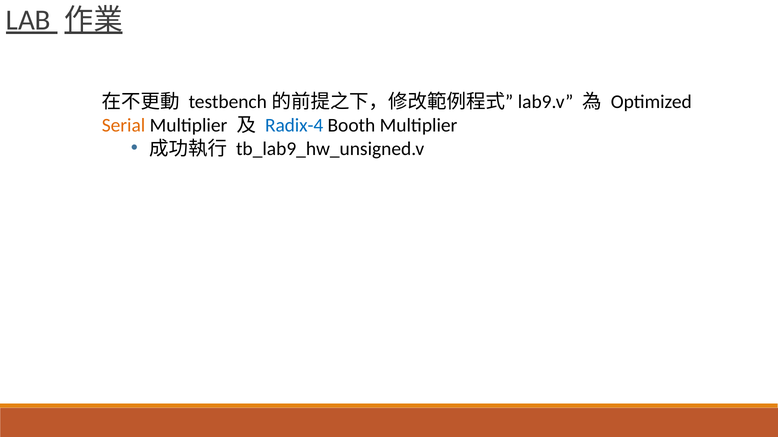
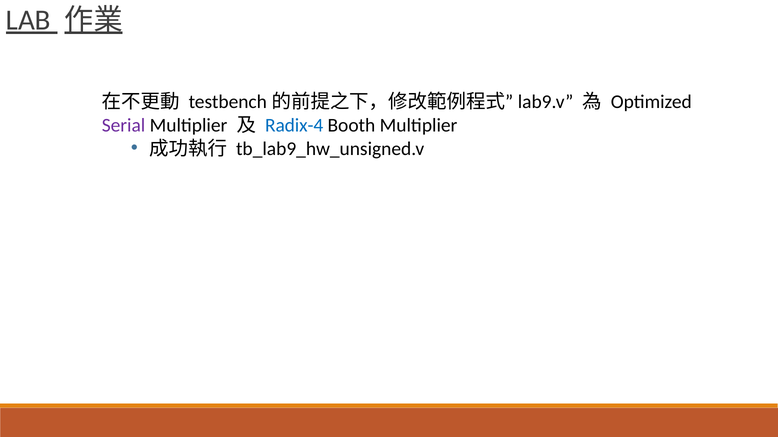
Serial colour: orange -> purple (124, 126)
